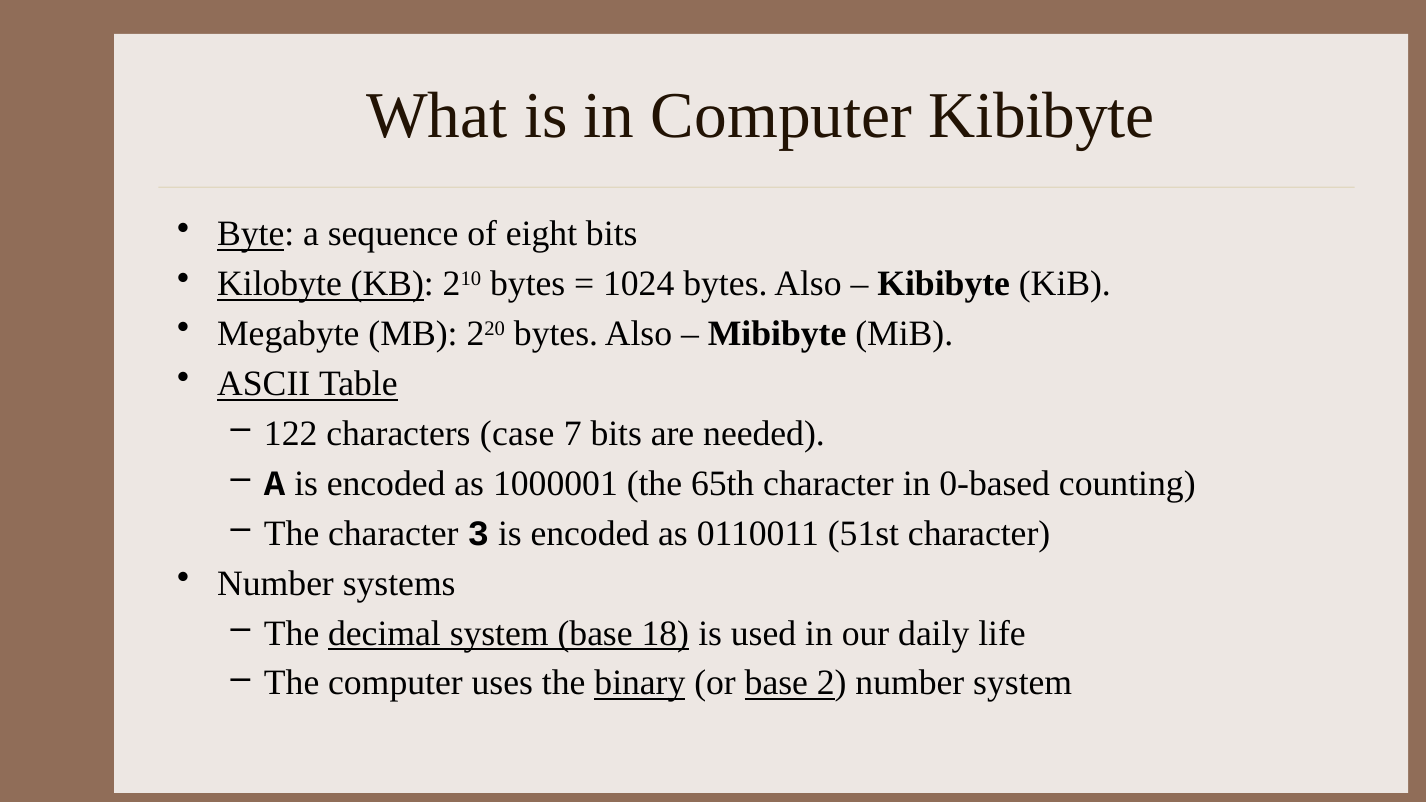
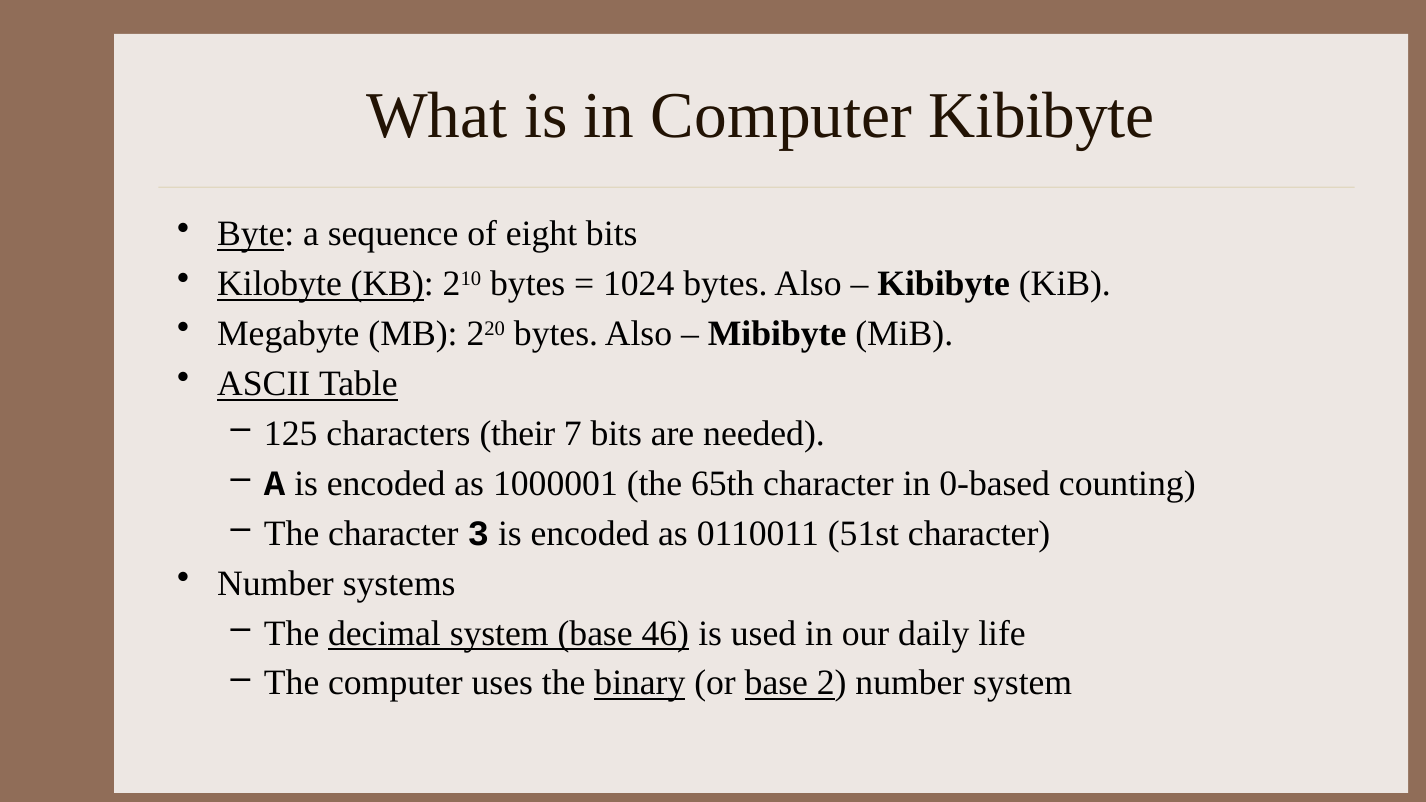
122: 122 -> 125 (291, 434)
case: case -> their (517, 434)
18: 18 -> 46 (665, 633)
